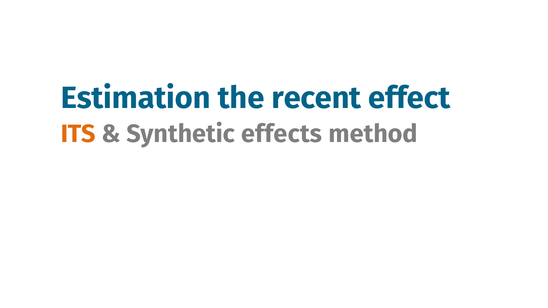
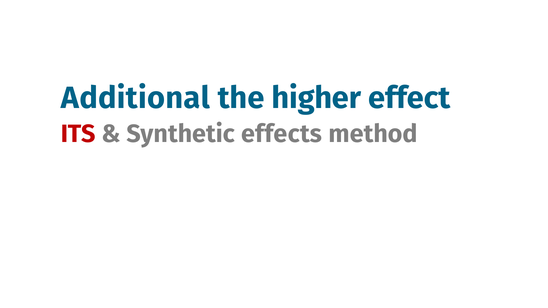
Estimation: Estimation -> Additional (135, 98)
recent: recent -> higher (316, 98)
ITS colour: orange -> red (78, 134)
